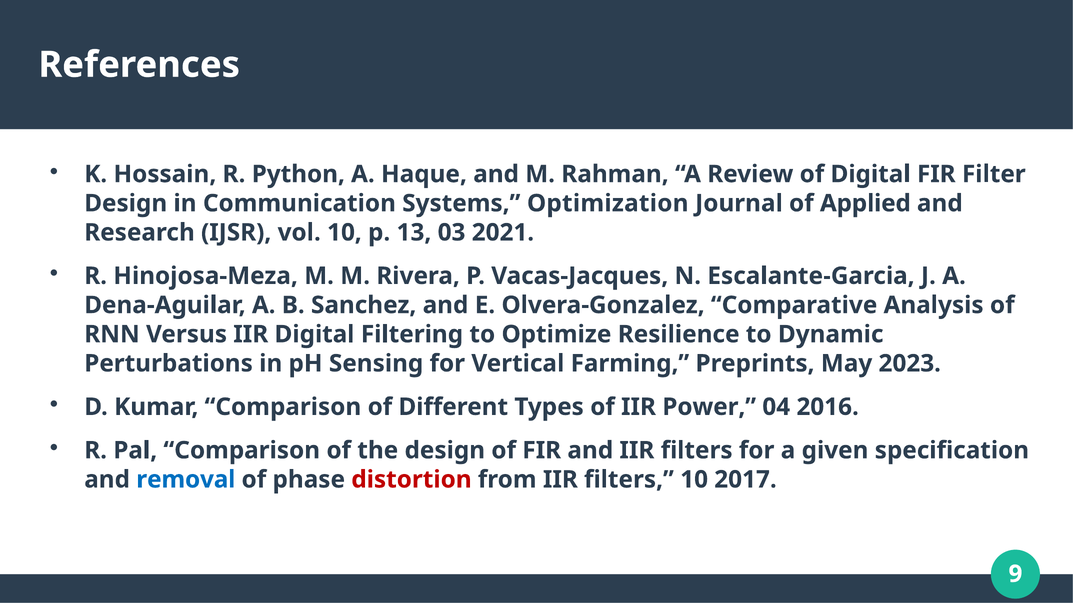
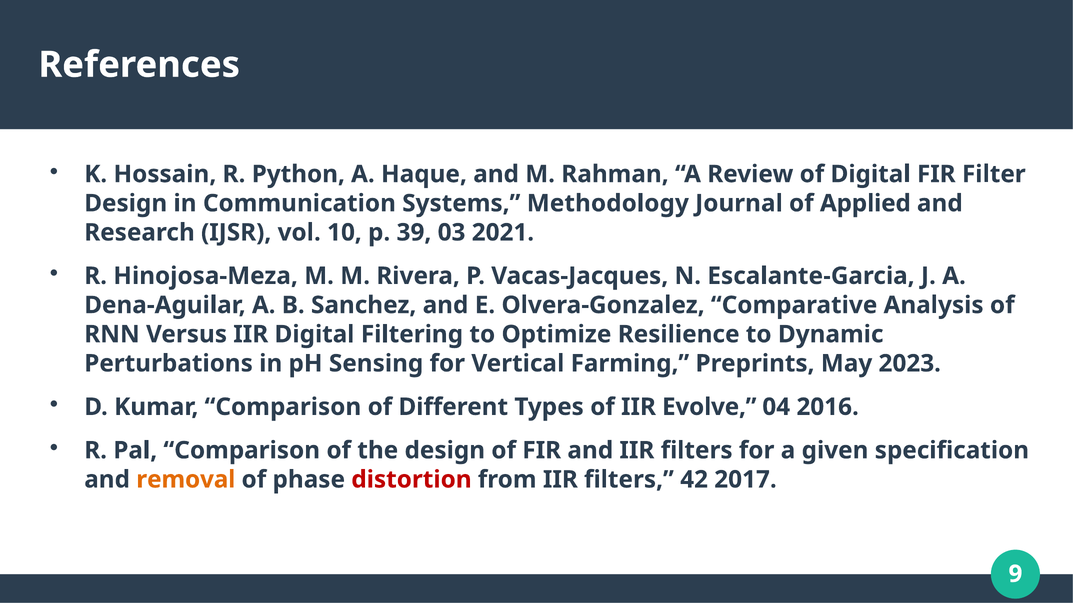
Optimization: Optimization -> Methodology (608, 204)
13: 13 -> 39 (414, 233)
Power: Power -> Evolve (709, 407)
removal colour: blue -> orange (186, 480)
filters 10: 10 -> 42 (694, 480)
